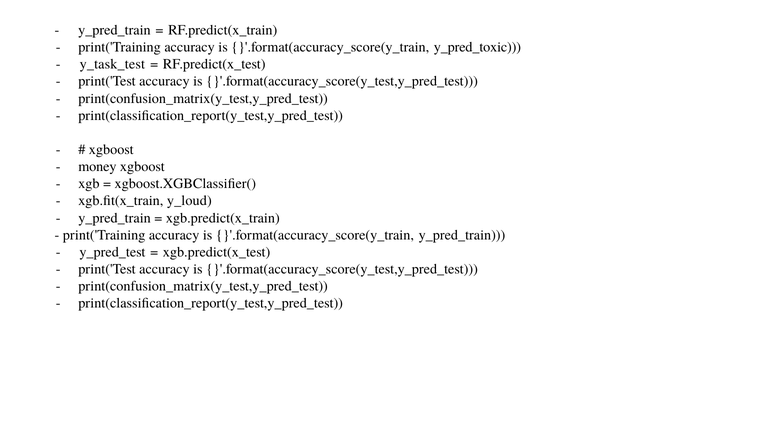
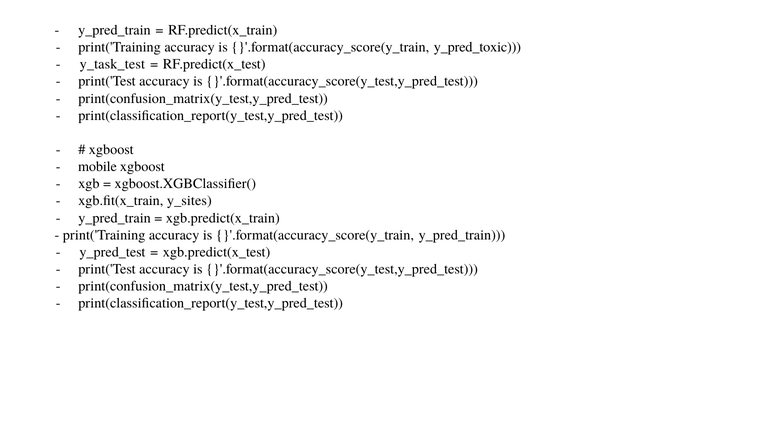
money: money -> mobile (97, 166)
y_loud: y_loud -> y_sites (189, 201)
